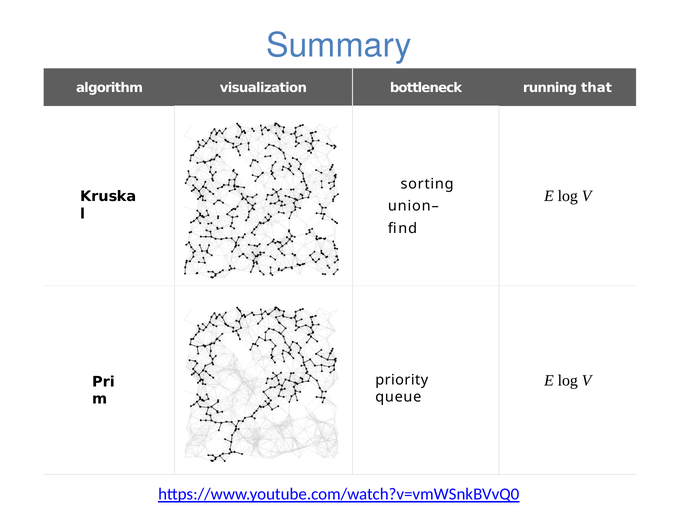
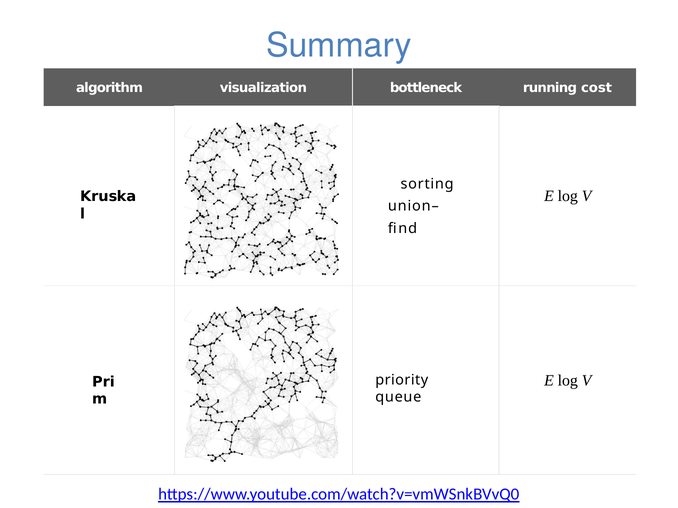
that: that -> cost (597, 88)
